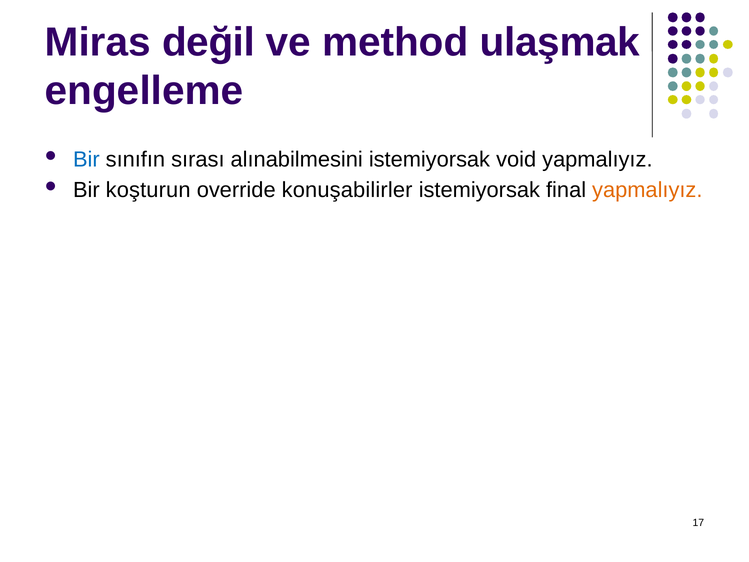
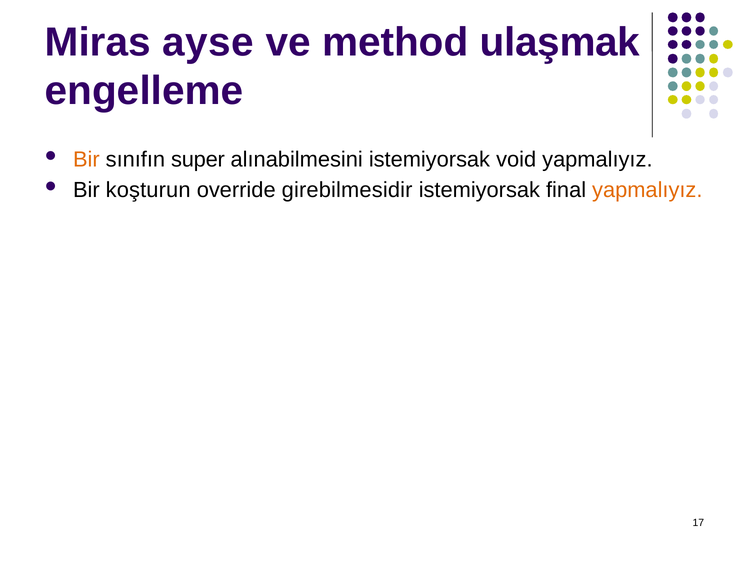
değil: değil -> ayse (208, 42)
Bir colour: blue -> orange (86, 159)
sırası: sırası -> super (198, 159)
konuşabilirler: konuşabilirler -> girebilmesidir (347, 190)
